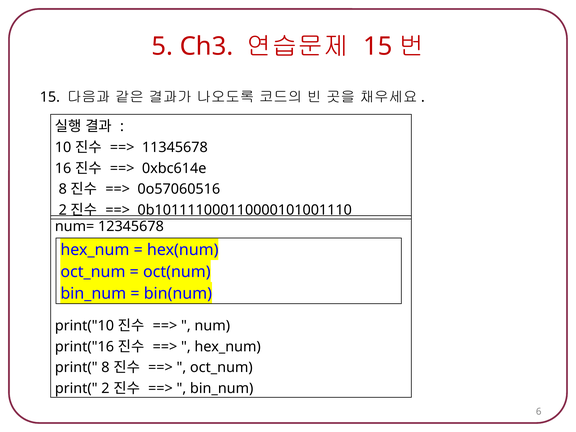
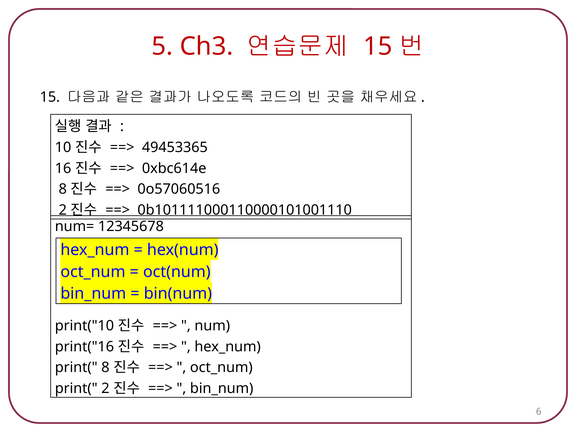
11345678: 11345678 -> 49453365 (175, 147)
